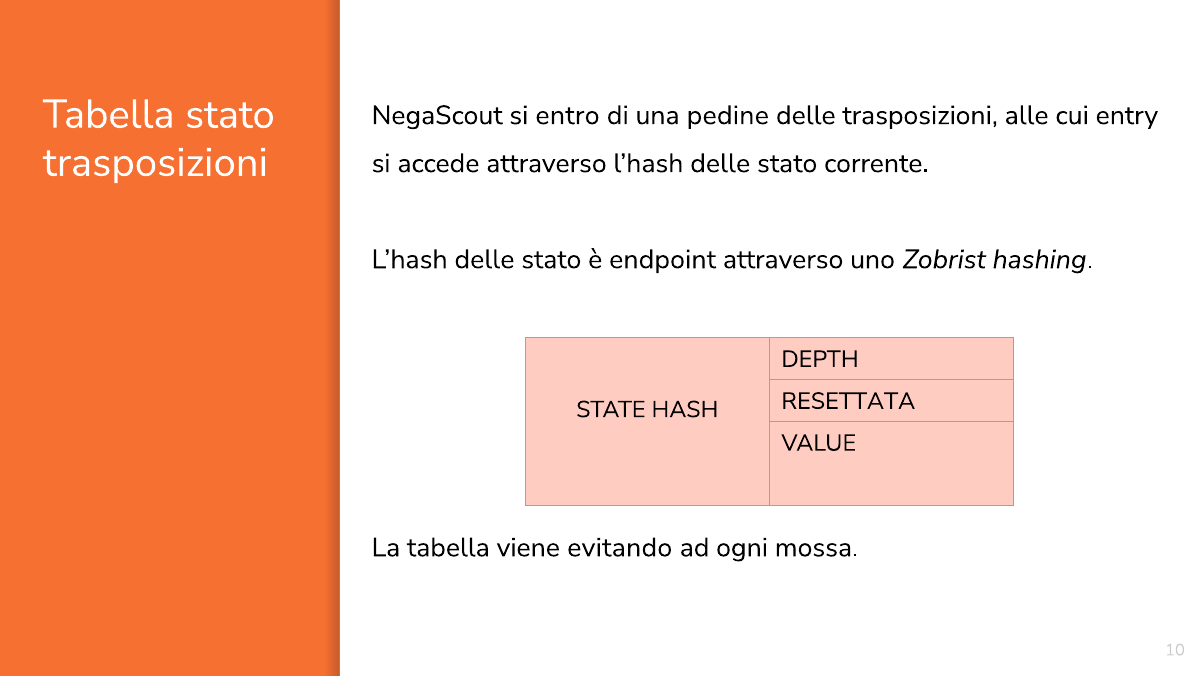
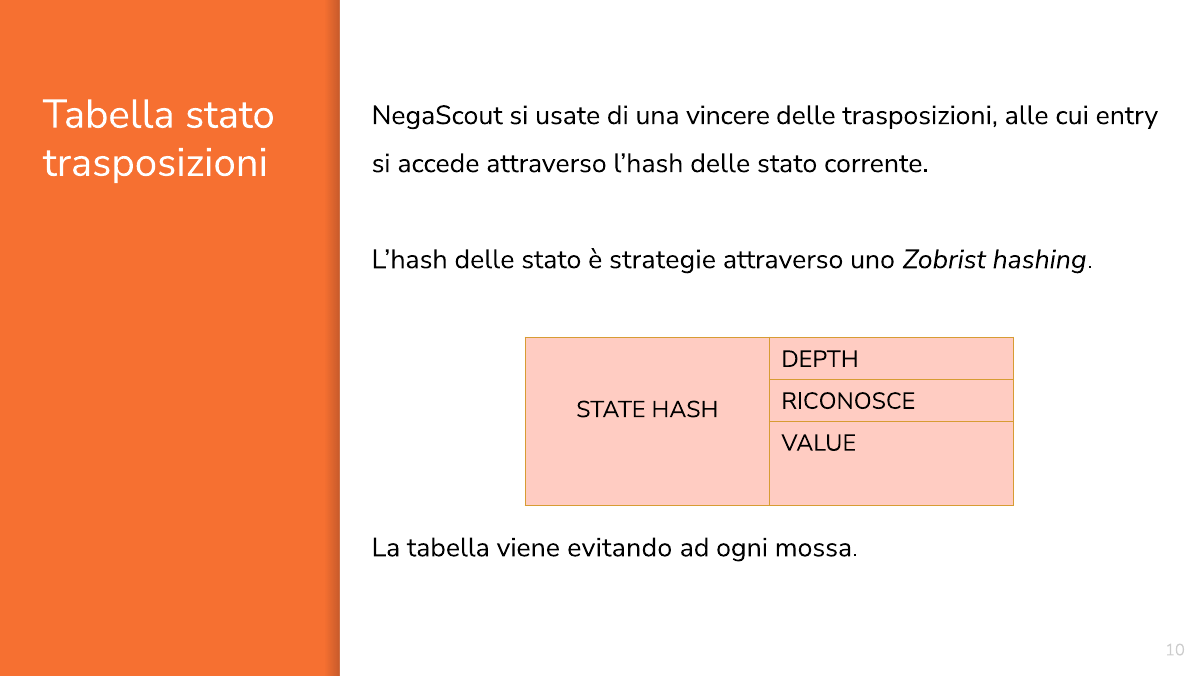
entro: entro -> usate (568, 115)
pedine: pedine -> vincere (728, 115)
endpoint: endpoint -> strategie (663, 260)
RESETTATA: RESETTATA -> RICONOSCE (848, 401)
